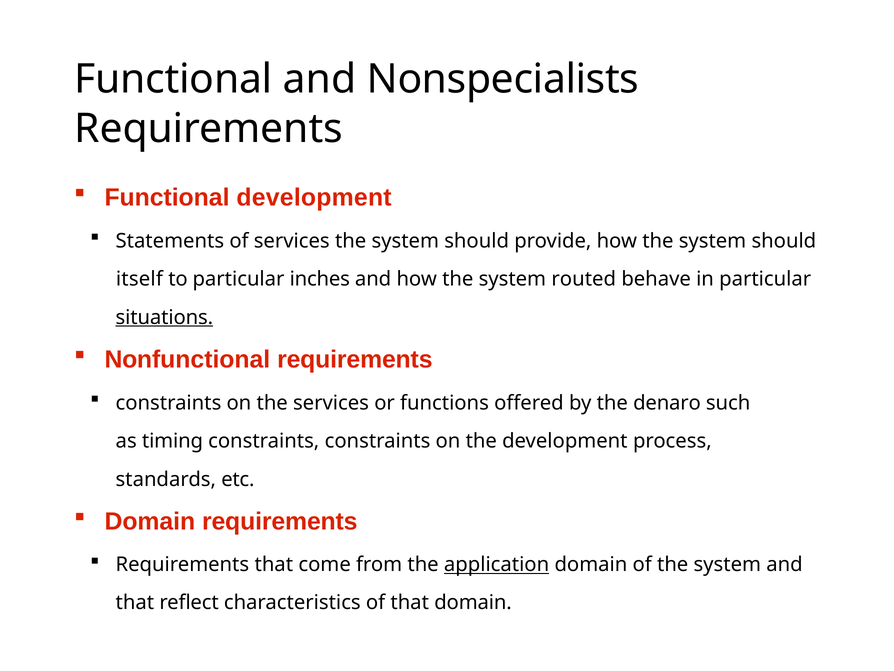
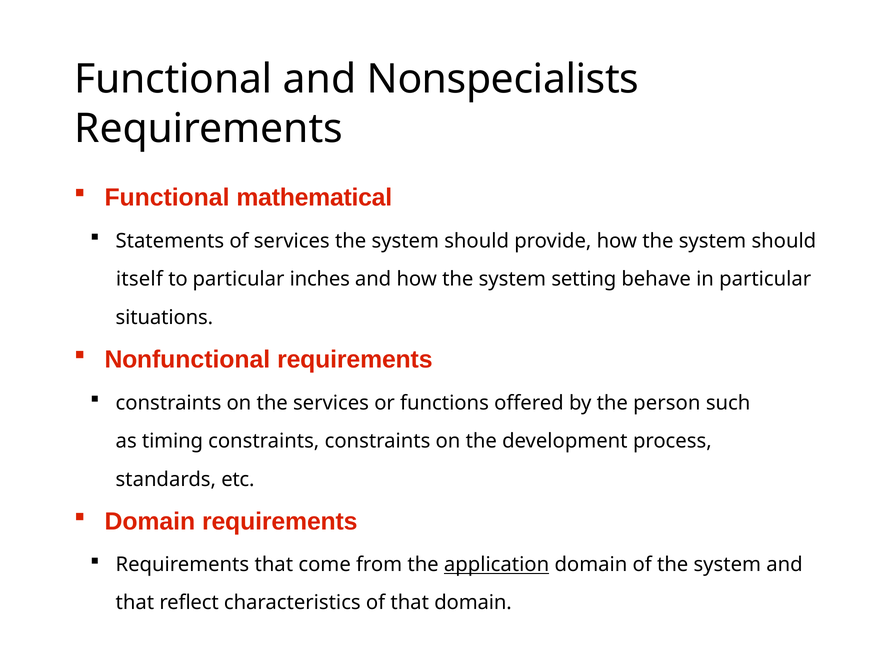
Functional development: development -> mathematical (314, 198)
routed: routed -> setting (584, 279)
situations underline: present -> none (164, 317)
denaro: denaro -> person (667, 403)
